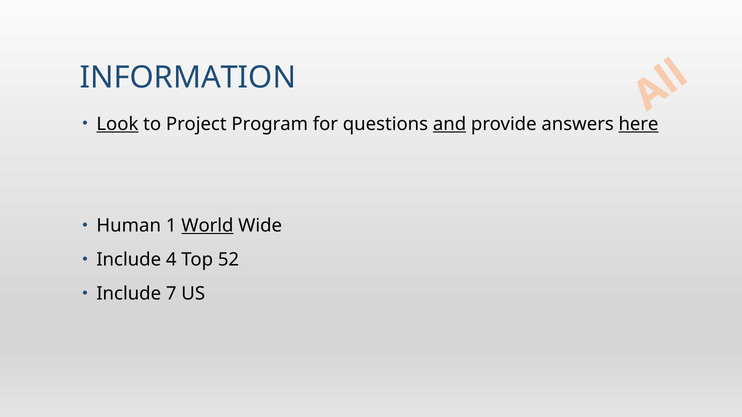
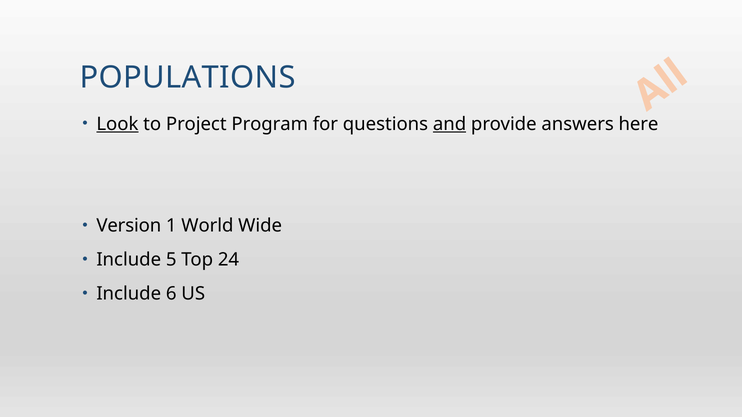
INFORMATION: INFORMATION -> POPULATIONS (188, 78)
here underline: present -> none (639, 124)
Human: Human -> Version (129, 226)
World underline: present -> none (207, 226)
4: 4 -> 5 (171, 260)
52: 52 -> 24 (229, 260)
7: 7 -> 6 (171, 294)
